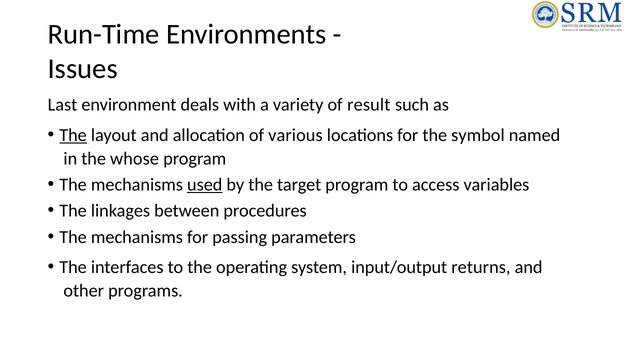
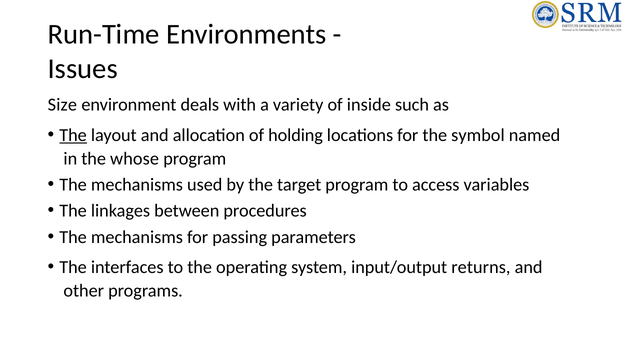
Last: Last -> Size (62, 105)
result: result -> inside (369, 105)
various: various -> holding (296, 135)
used underline: present -> none (205, 184)
